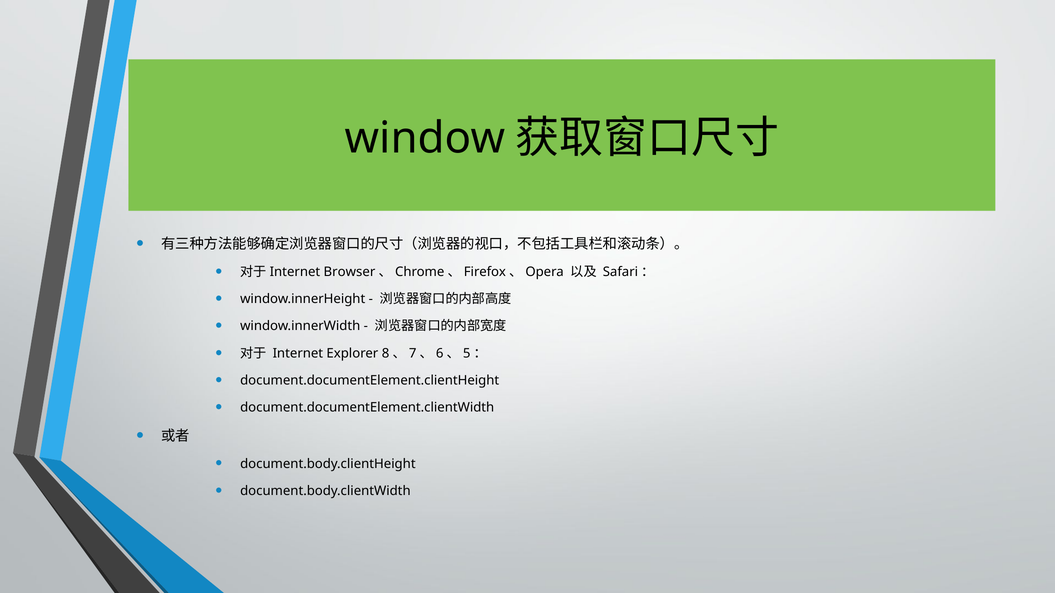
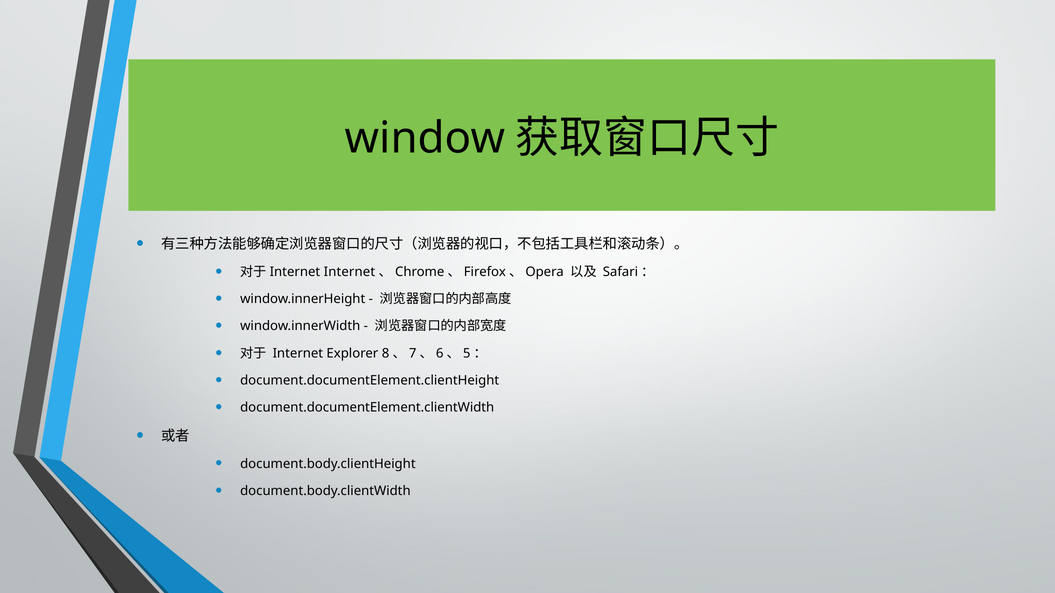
Browser: Browser -> Internet (349, 272)
